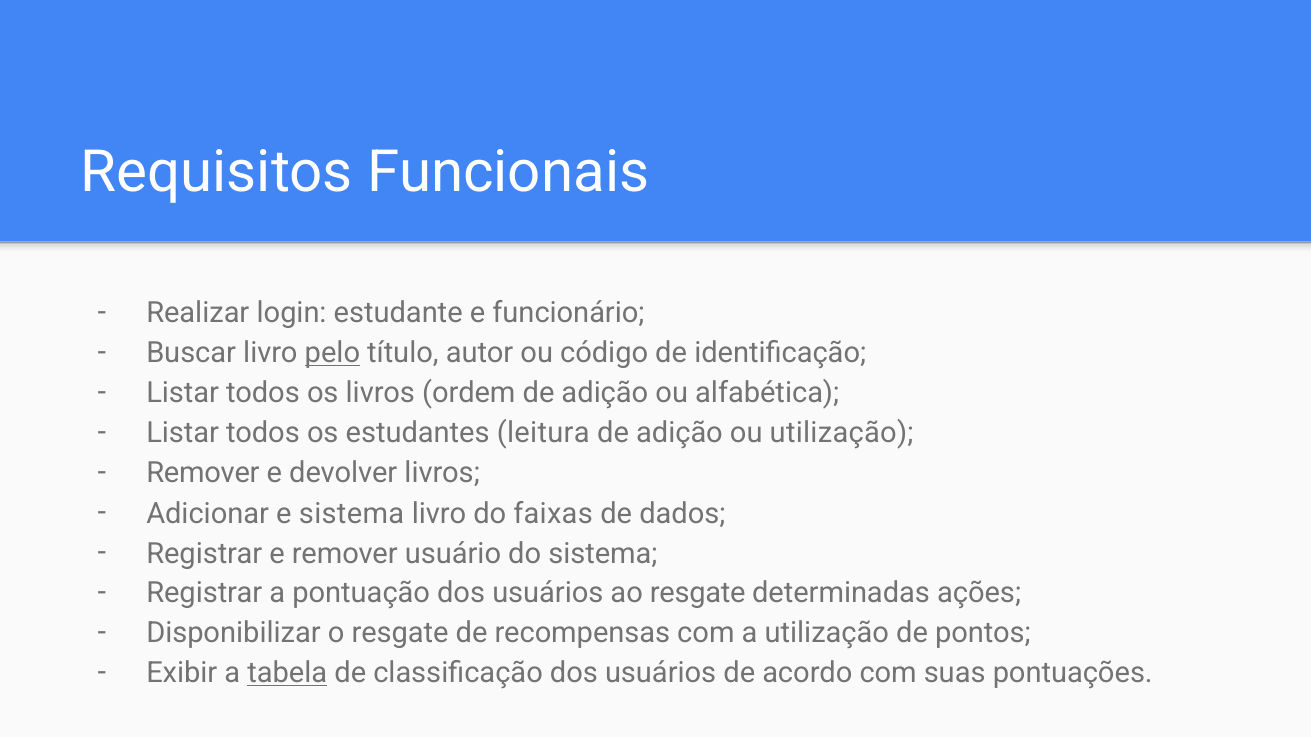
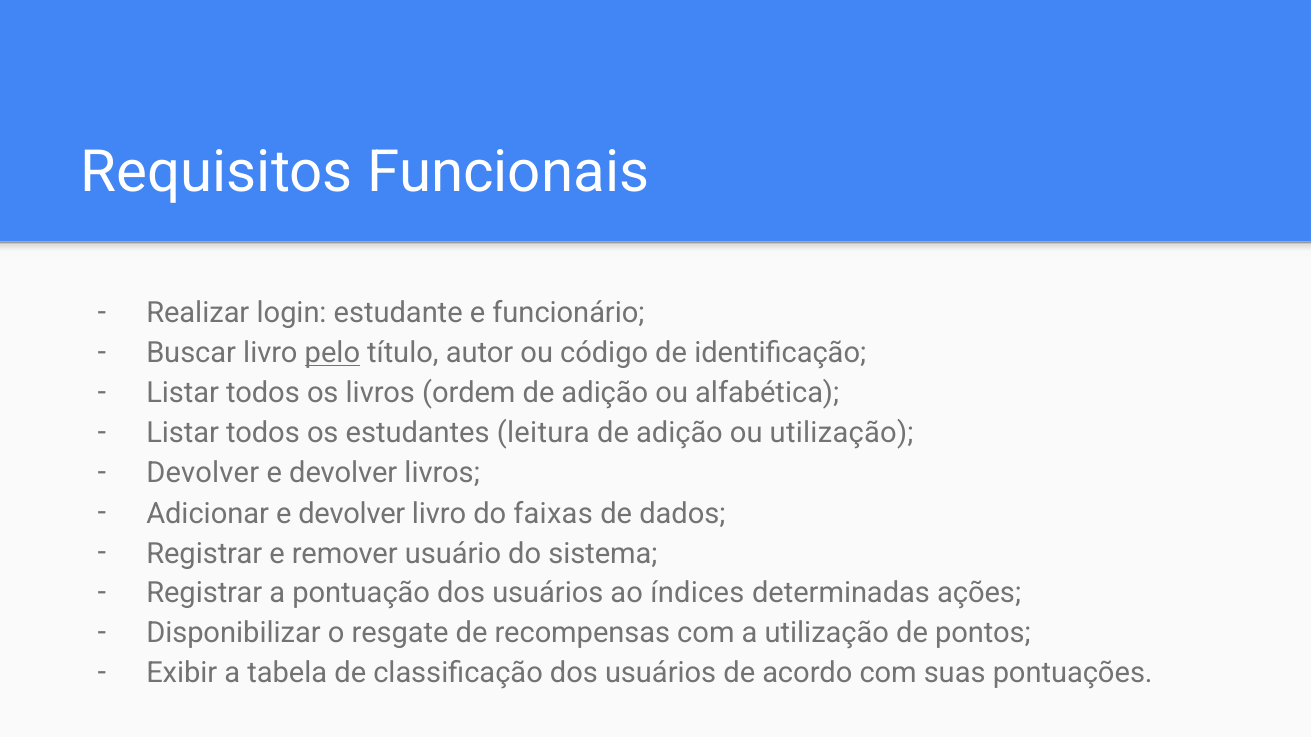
Remover: Remover -> Devolver (203, 474)
Adicionar e sistema: sistema -> devolver (352, 514)
ao resgate: resgate -> índices (697, 594)
tabela underline: present -> none (287, 673)
